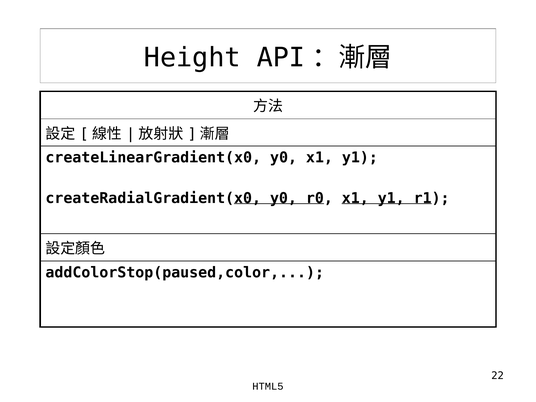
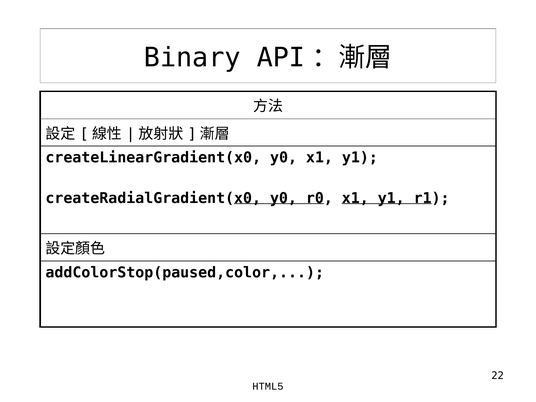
Height: Height -> Binary (192, 58)
